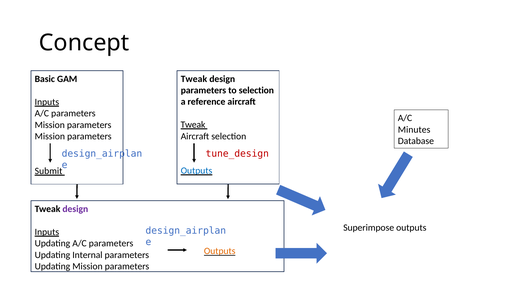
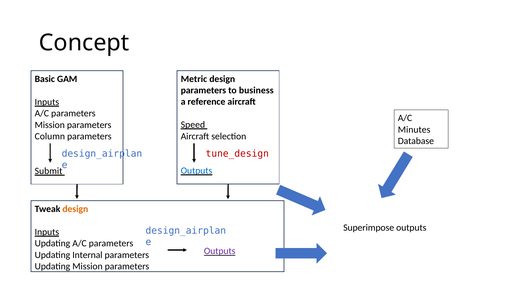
Tweak: Tweak -> Metric (194, 79)
to selection: selection -> business (256, 90)
Tweak: Tweak -> Speed (193, 125)
Mission: Mission -> Column (50, 136)
design colour: purple -> orange (75, 209)
Outputs colour: orange -> purple (220, 251)
